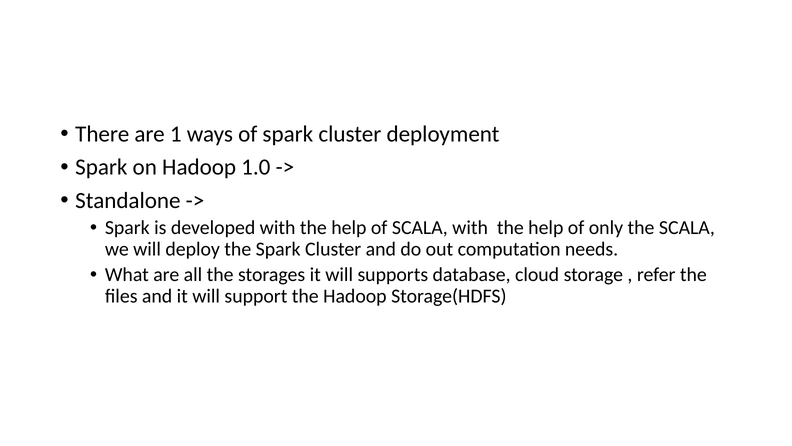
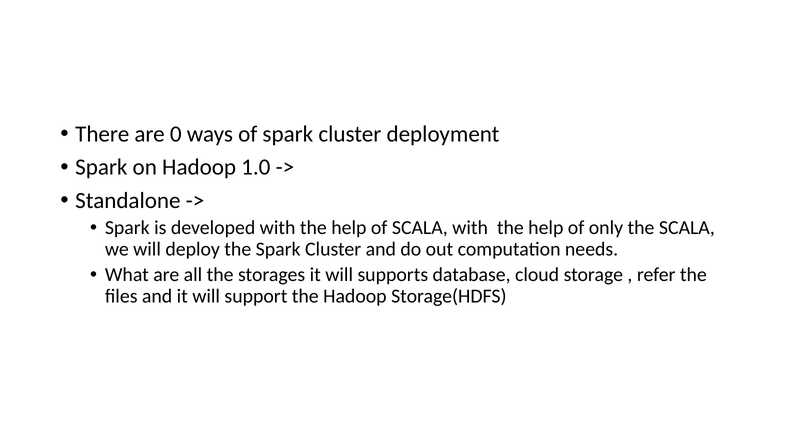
1: 1 -> 0 (176, 134)
